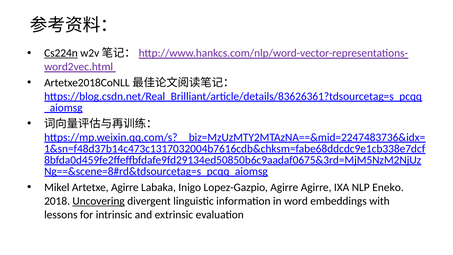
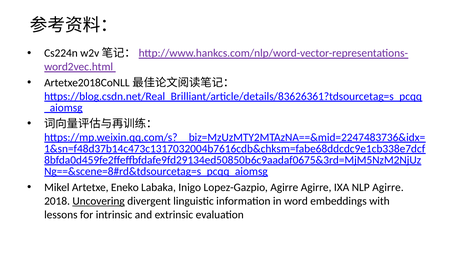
Cs224n underline: present -> none (61, 53)
Artetxe Agirre: Agirre -> Eneko (125, 187)
NLP Eneko: Eneko -> Agirre (388, 187)
